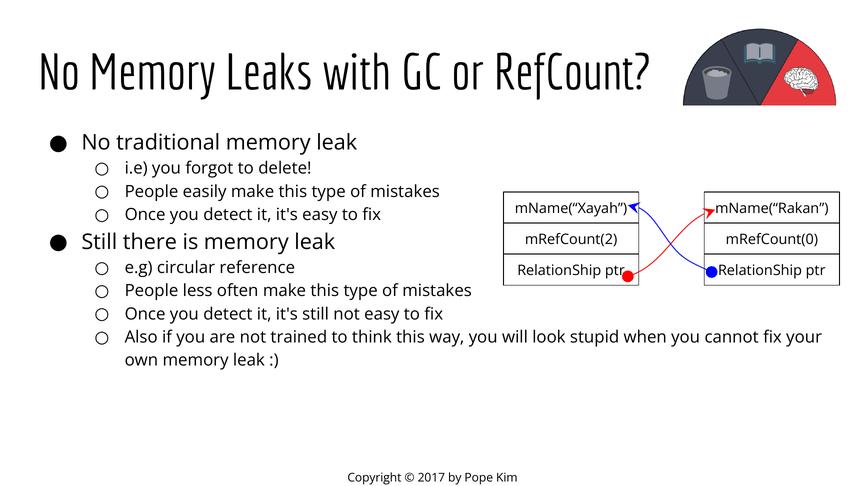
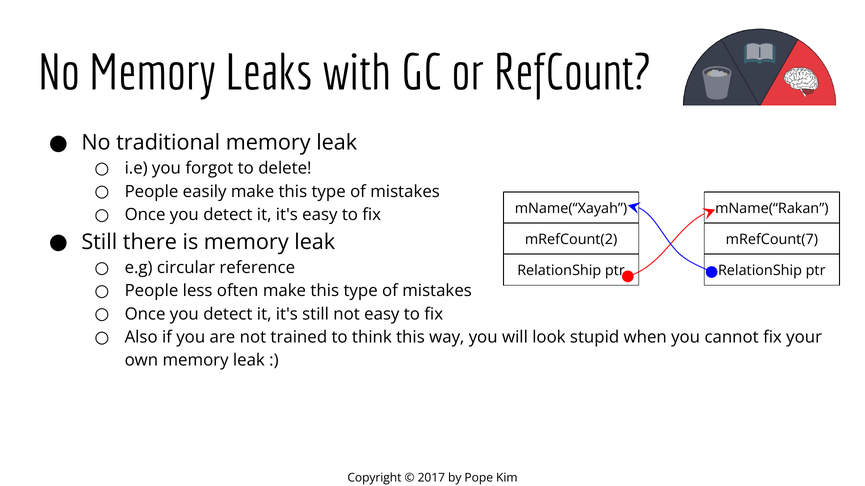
mRefCount(0: mRefCount(0 -> mRefCount(7 (772, 240)
